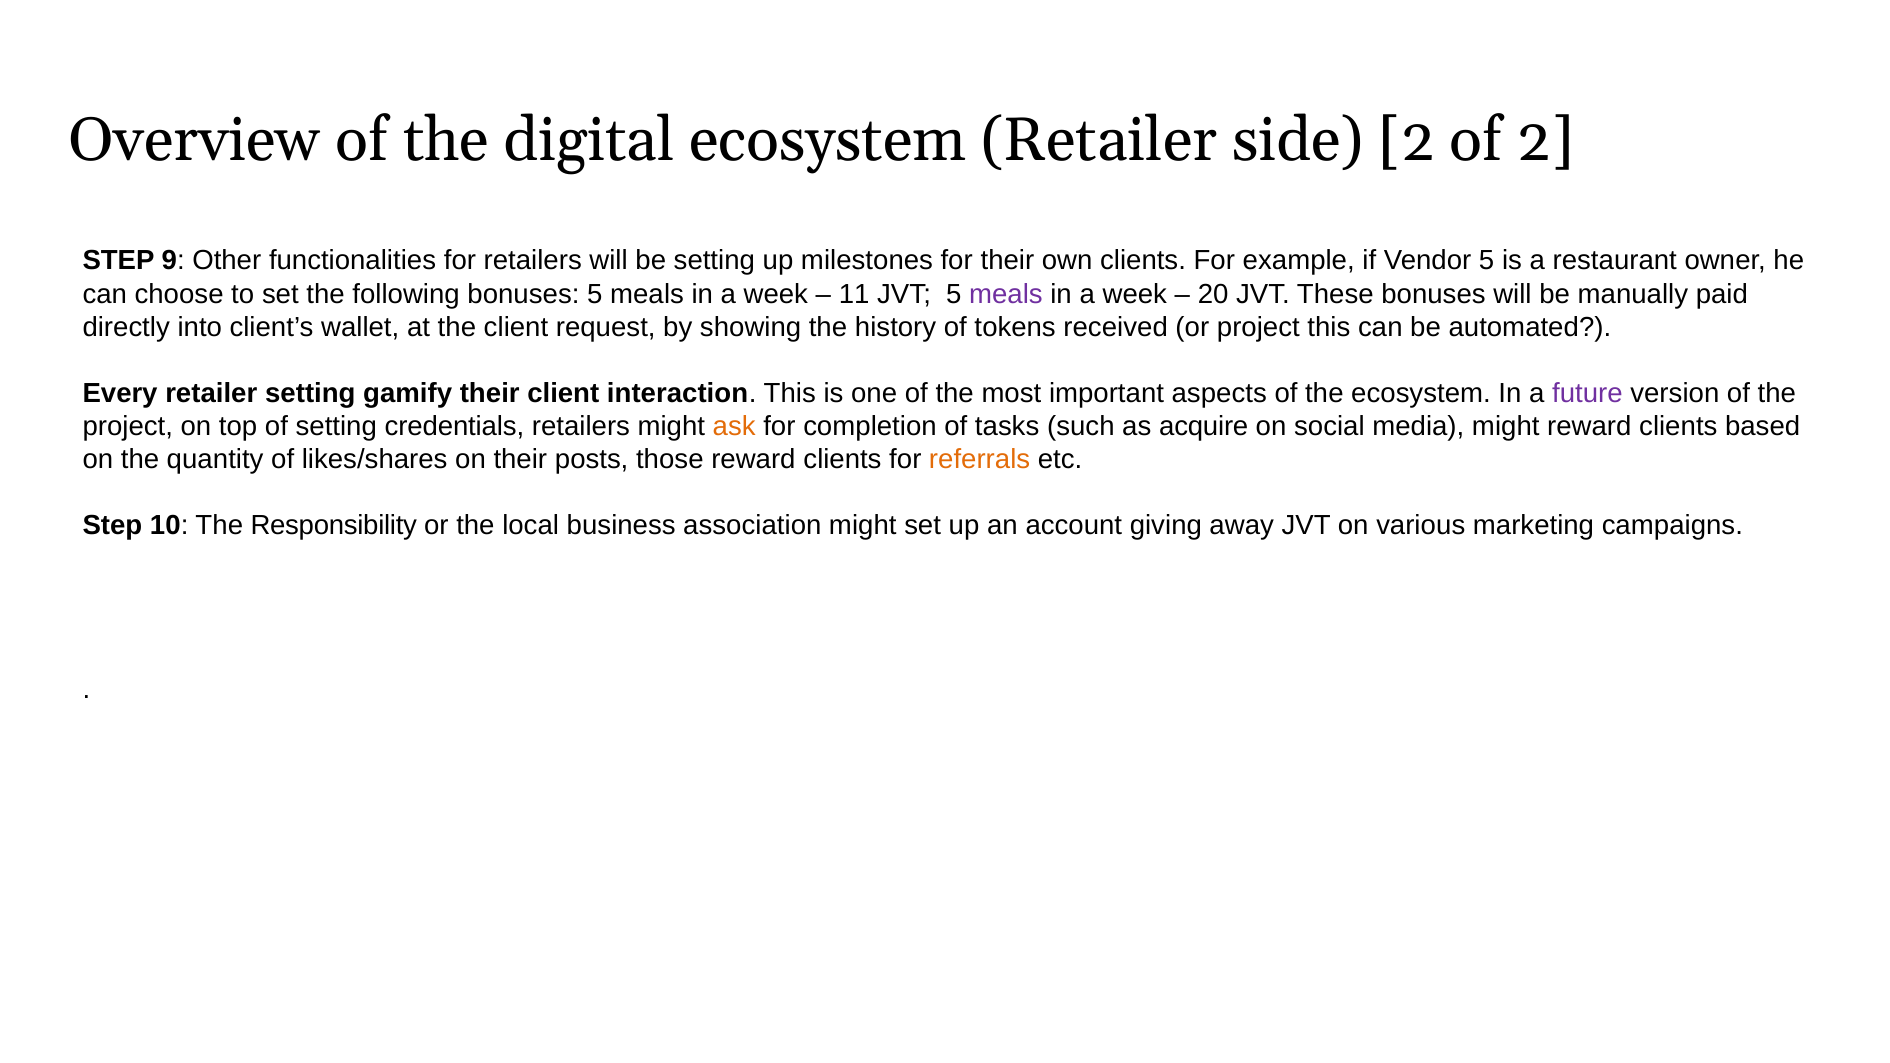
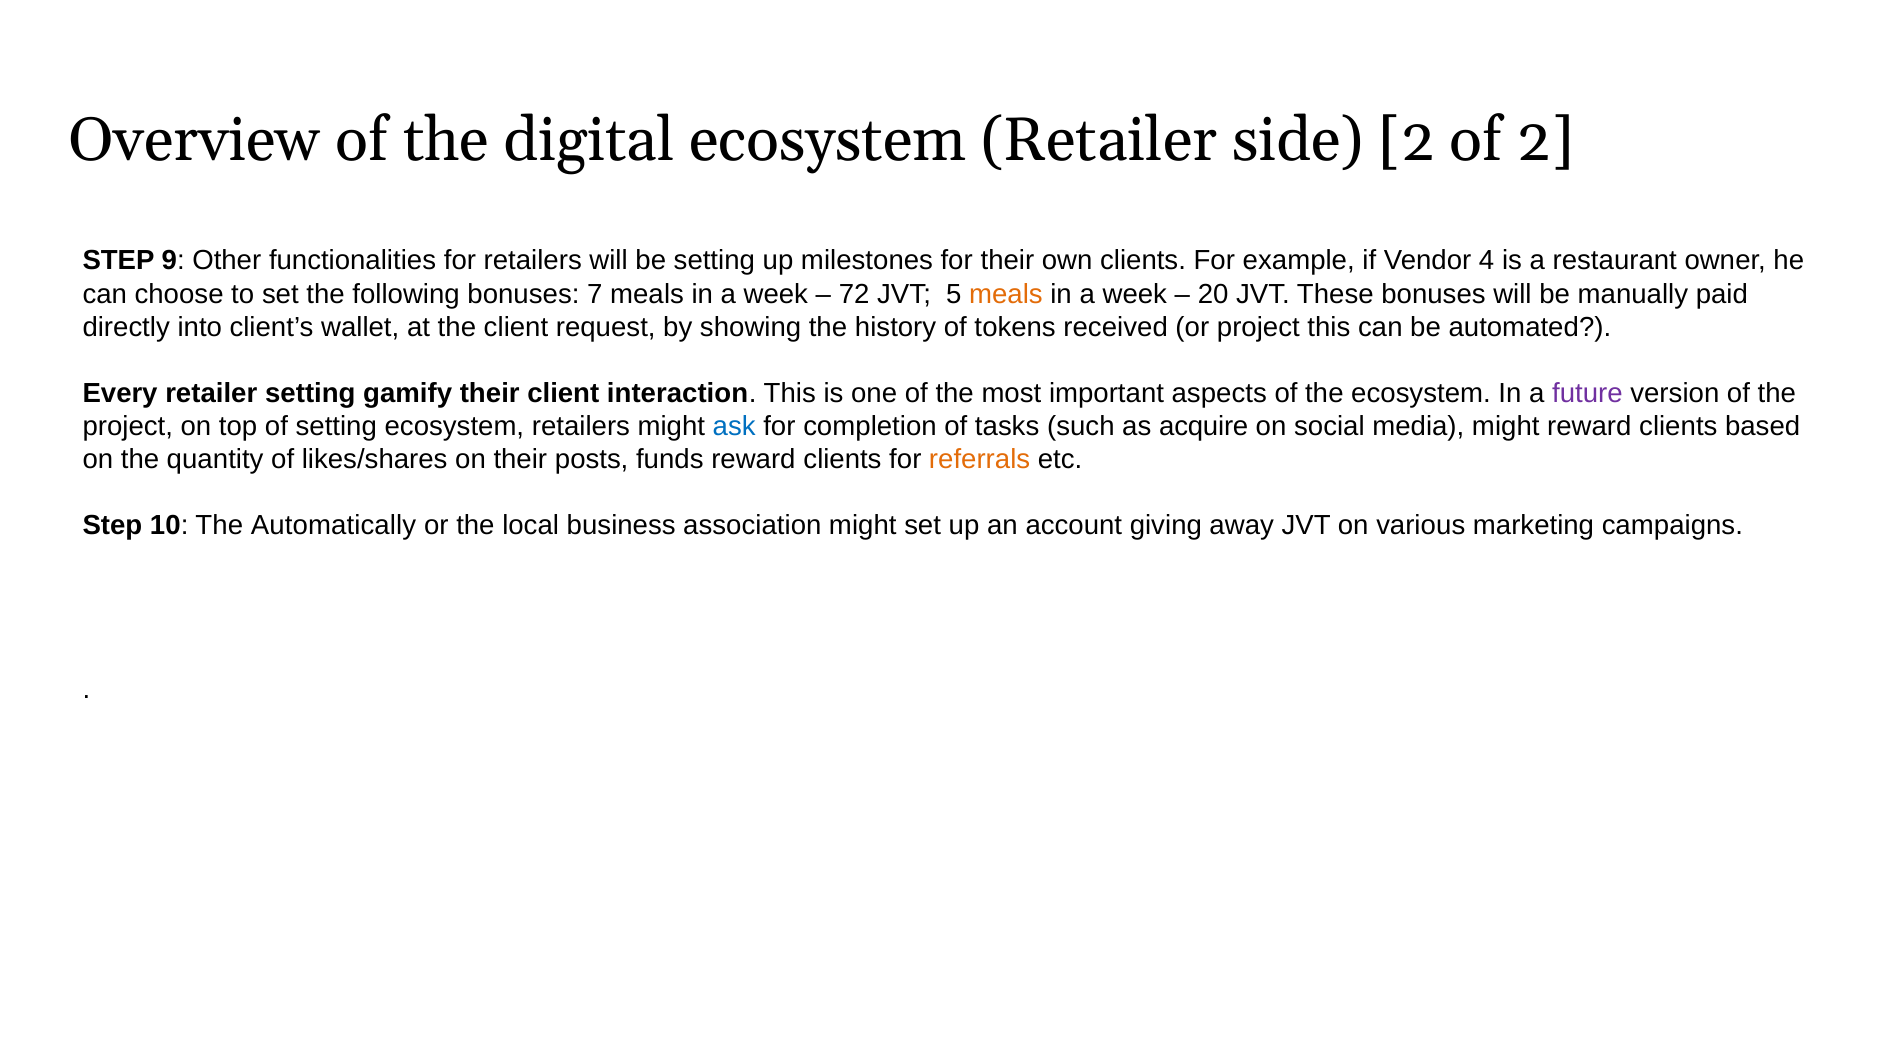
Vendor 5: 5 -> 4 (1487, 261)
bonuses 5: 5 -> 7 (595, 294)
11: 11 -> 72 (854, 294)
meals colour: purple -> orange (1006, 294)
setting credentials: credentials -> ecosystem (454, 426)
ask colour: orange -> blue (734, 426)
those: those -> funds (670, 459)
Responsibility: Responsibility -> Automatically (334, 526)
